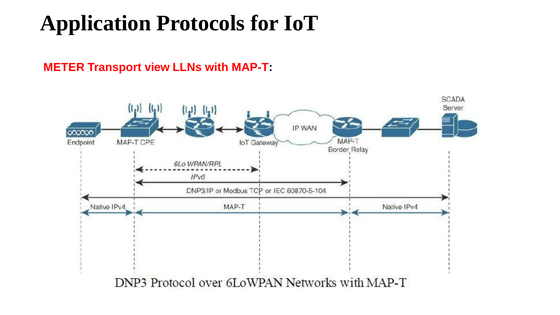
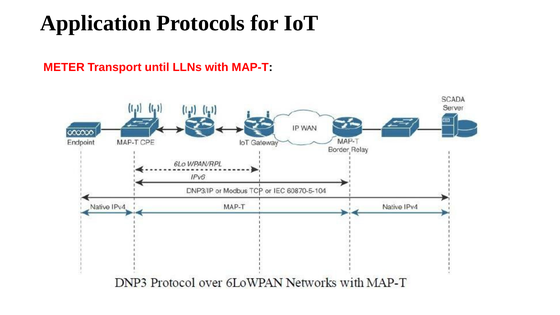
view: view -> until (157, 67)
